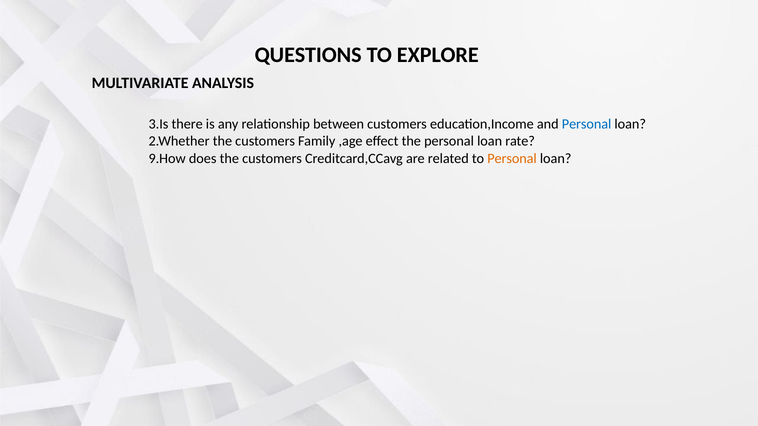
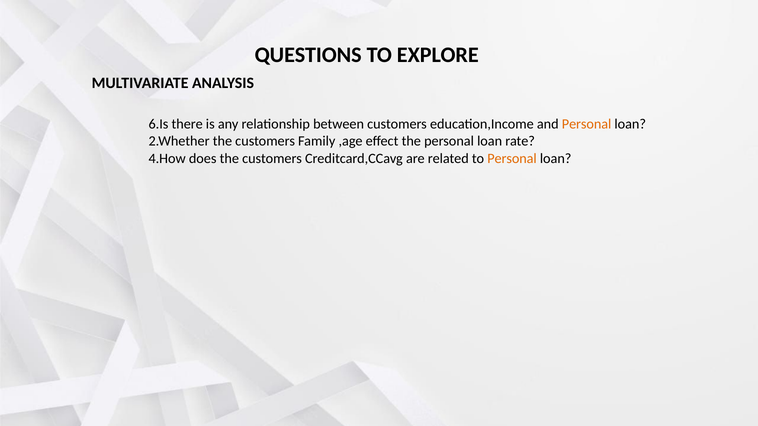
3.Is: 3.Is -> 6.Is (158, 124)
Personal colour: blue -> orange (587, 124)
9.How: 9.How -> 4.How (167, 158)
